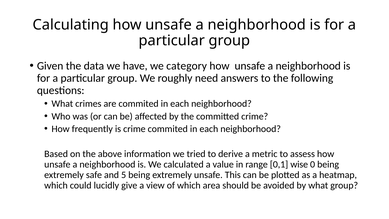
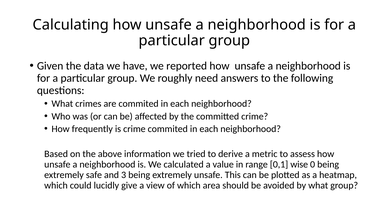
category: category -> reported (187, 66)
5: 5 -> 3 (124, 175)
